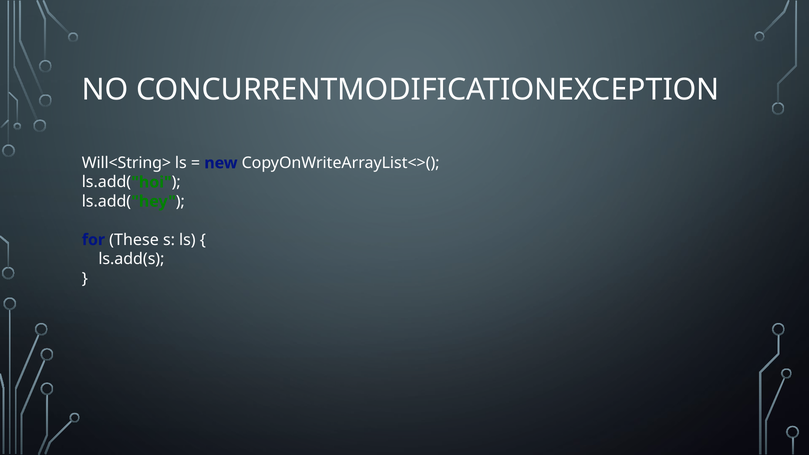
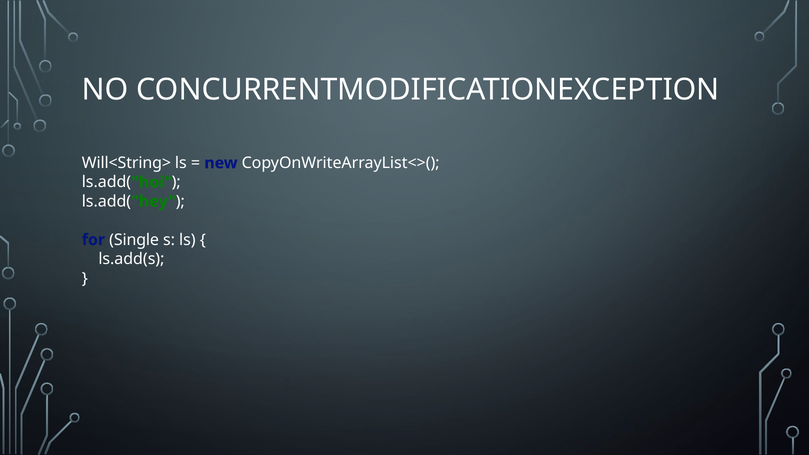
These: These -> Single (134, 240)
